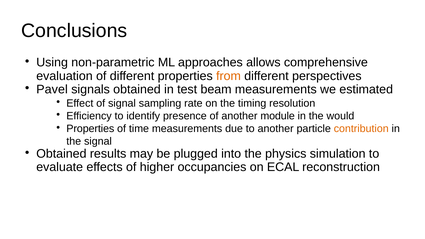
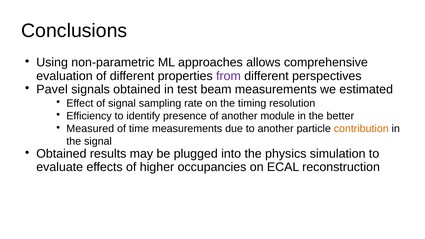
from colour: orange -> purple (228, 76)
would: would -> better (340, 116)
Properties: Properties -> Measured (90, 129)
